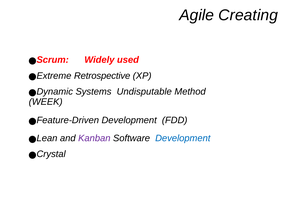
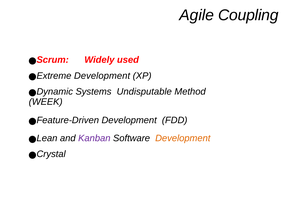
Creating: Creating -> Coupling (248, 15)
Retrospective: Retrospective -> Development (102, 76)
Development colour: blue -> orange (183, 138)
